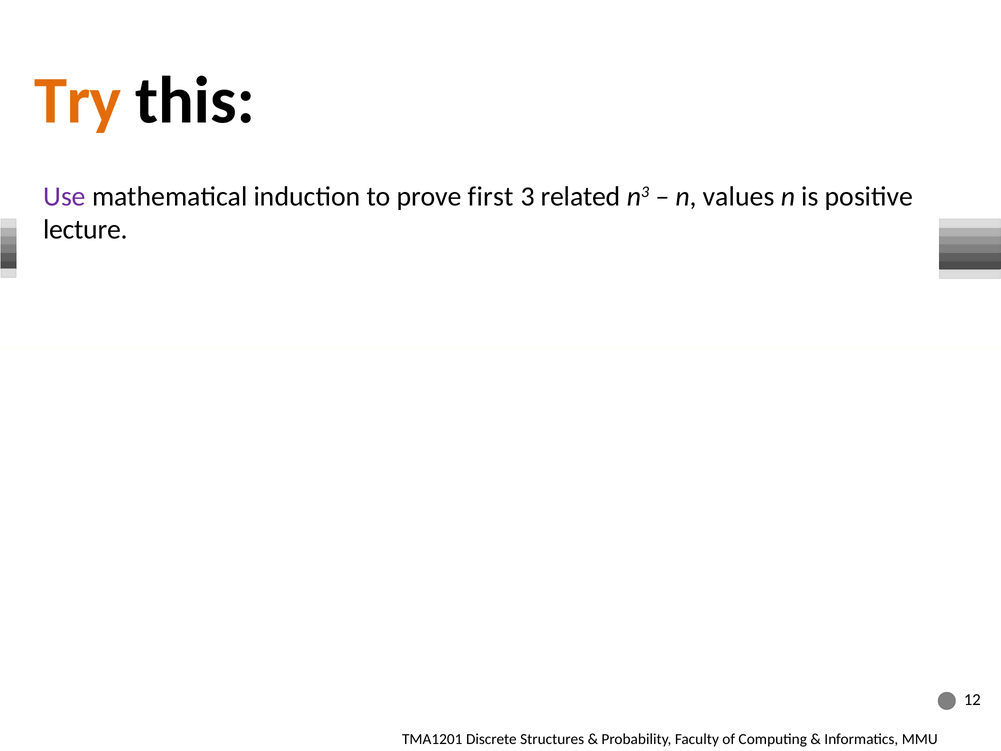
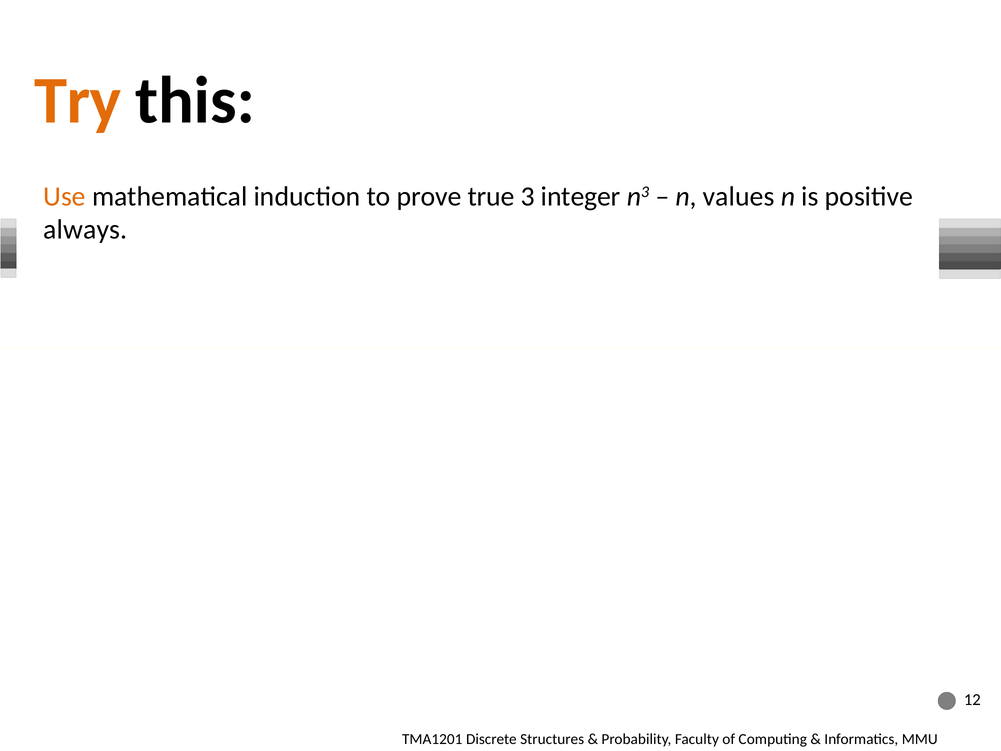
Use colour: purple -> orange (64, 196)
first: first -> true (491, 196)
related: related -> integer (581, 196)
lecture: lecture -> always (85, 230)
